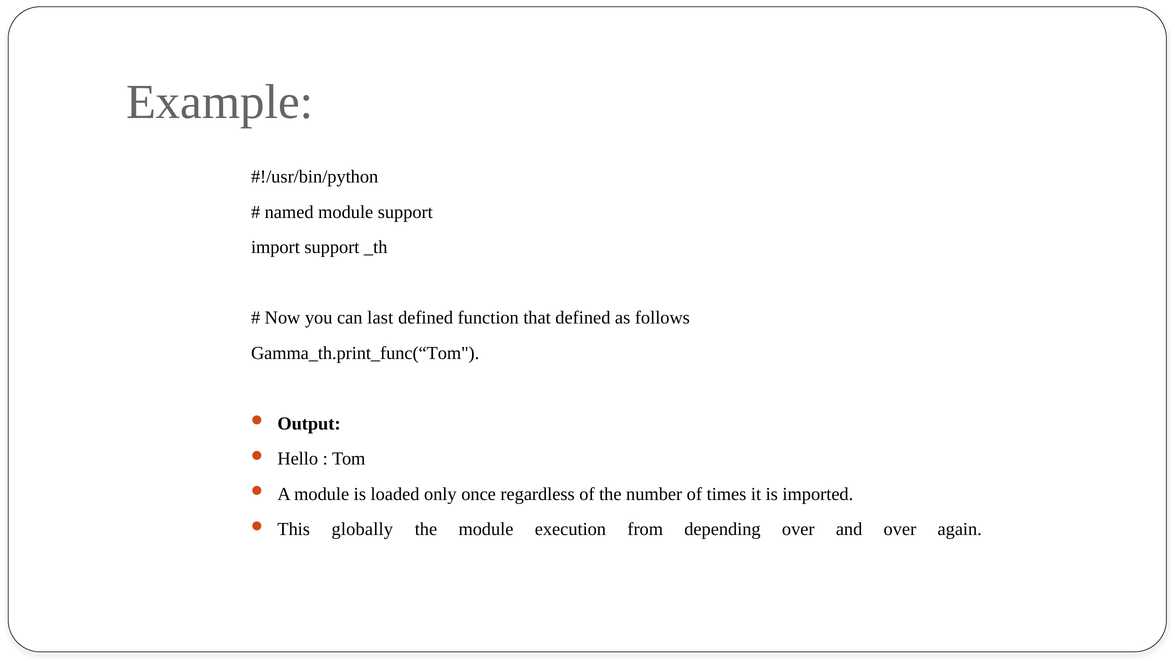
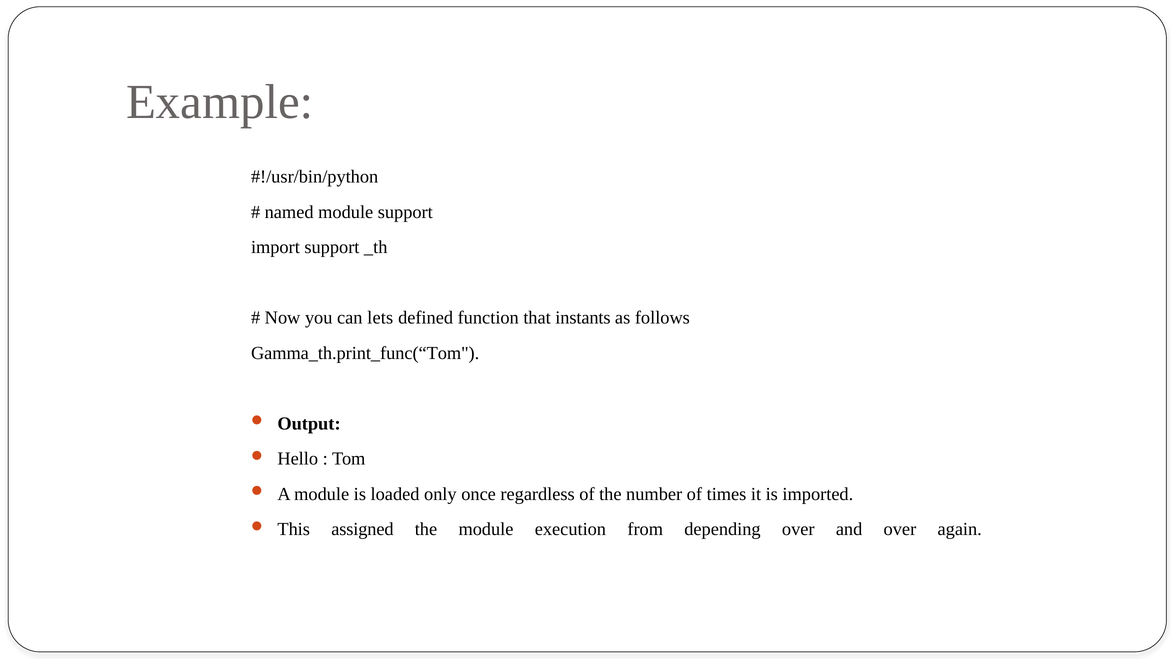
last: last -> lets (380, 318)
that defined: defined -> instants (583, 318)
globally: globally -> assigned (362, 529)
